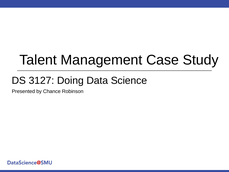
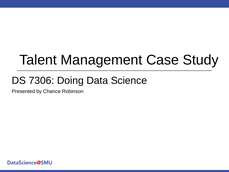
3127: 3127 -> 7306 (42, 80)
